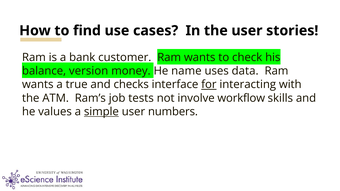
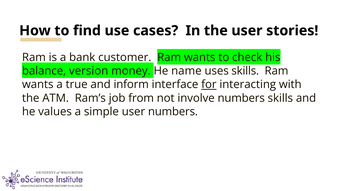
uses data: data -> skills (245, 71)
checks: checks -> inform (131, 85)
tests: tests -> from (141, 98)
involve workflow: workflow -> numbers (241, 98)
simple underline: present -> none (101, 112)
